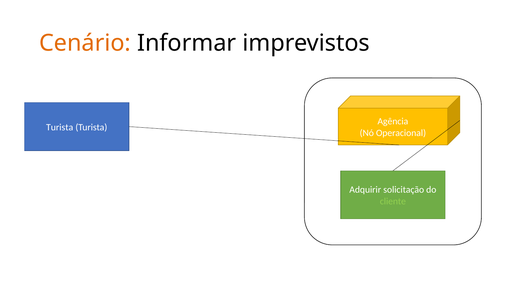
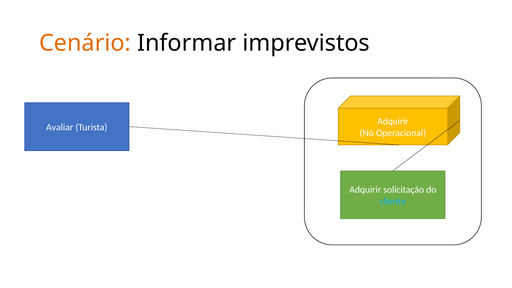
Agência: Agência -> Adquirir (393, 121)
Turista: Turista -> Avaliar (60, 127)
cliente colour: light green -> light blue (393, 201)
